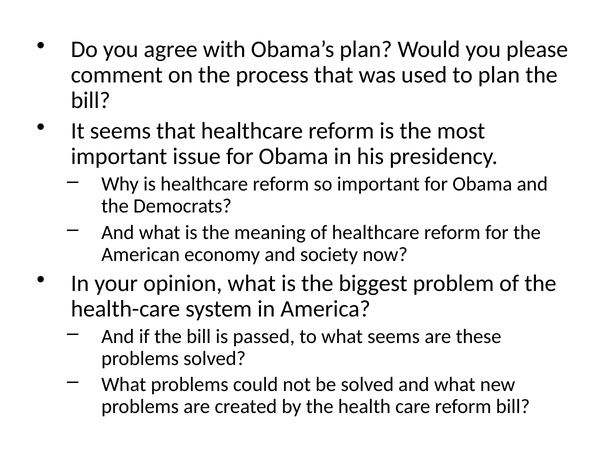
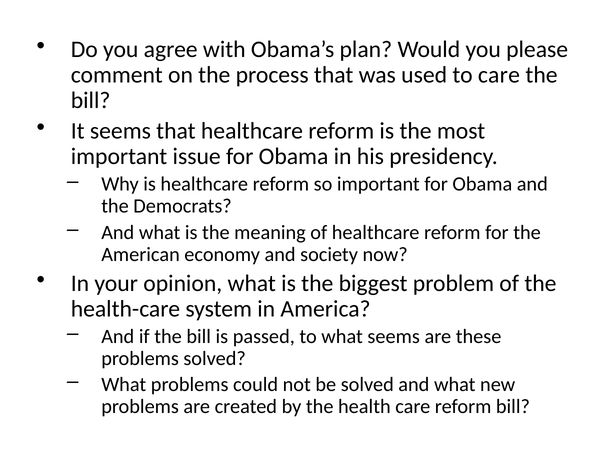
to plan: plan -> care (499, 75)
